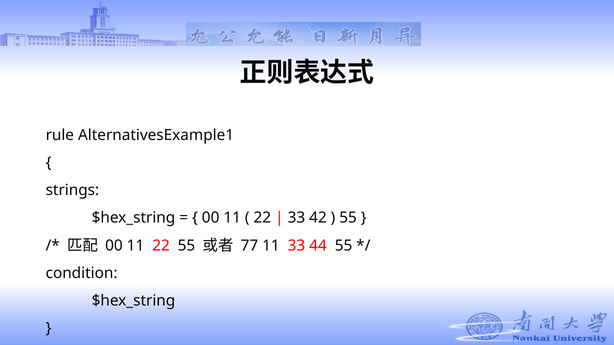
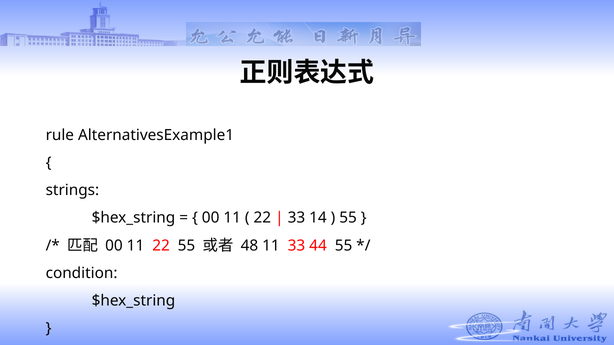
42: 42 -> 14 (318, 218)
77: 77 -> 48 (249, 246)
